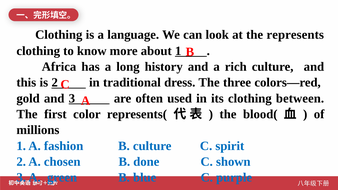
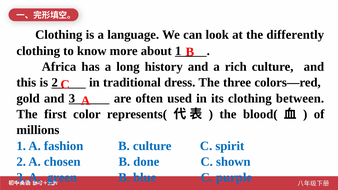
represents: represents -> differently (295, 35)
